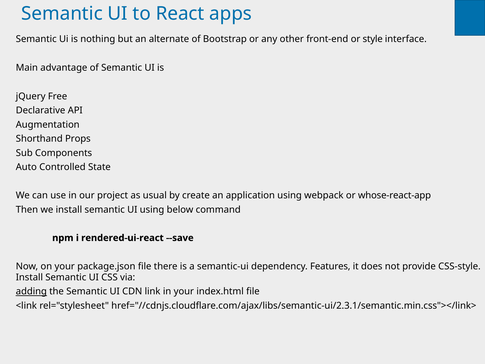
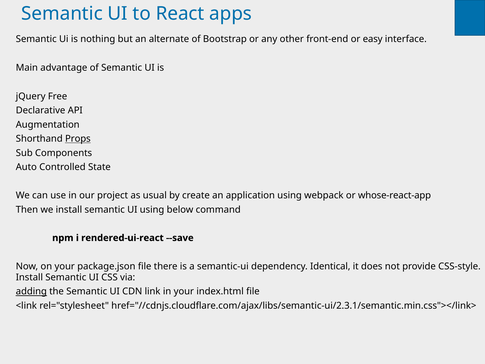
style: style -> easy (373, 39)
Props underline: none -> present (78, 139)
Features: Features -> Identical (330, 266)
